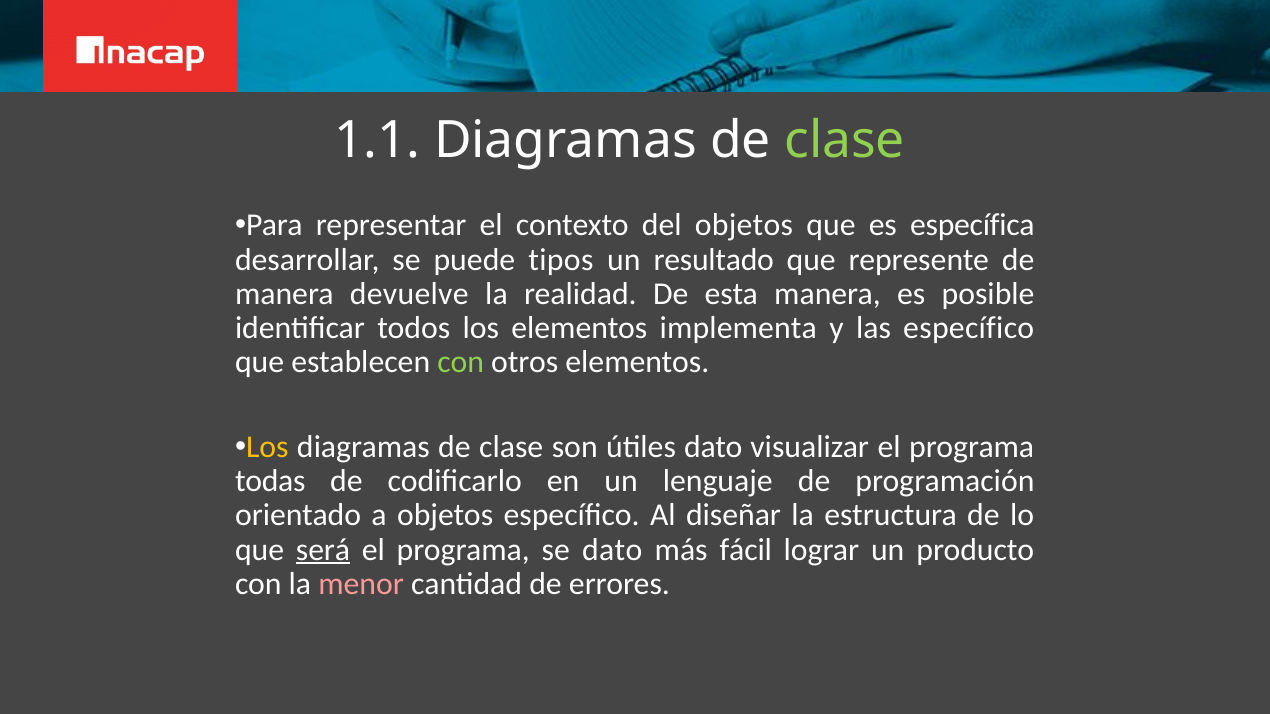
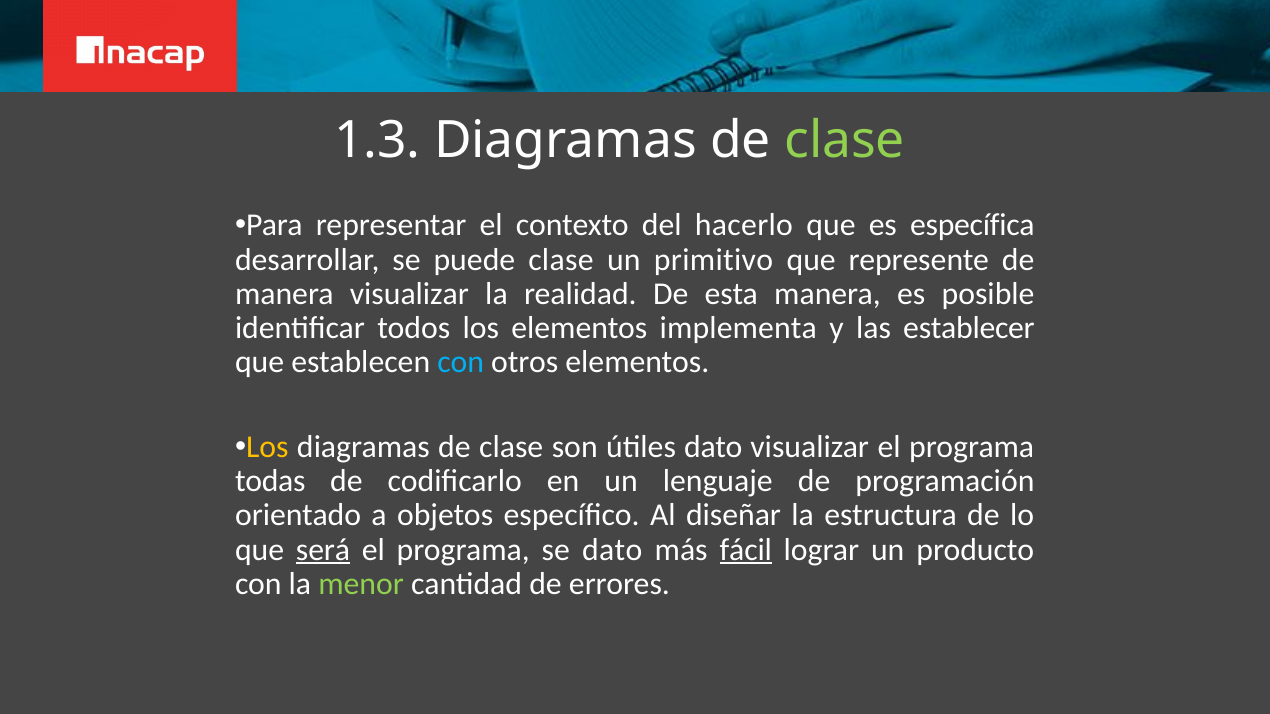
1.1: 1.1 -> 1.3 (377, 140)
del objetos: objetos -> hacerlo (744, 226)
puede tipos: tipos -> clase (561, 260)
resultado: resultado -> primitivo (713, 260)
manera devuelve: devuelve -> visualizar (409, 294)
las específico: específico -> establecer (969, 328)
con colour: light green -> light blue (461, 363)
fácil underline: none -> present (746, 550)
menor colour: pink -> light green (361, 584)
